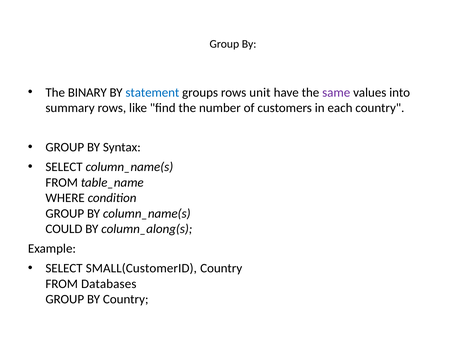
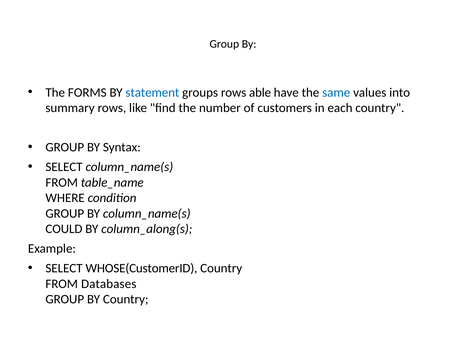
BINARY: BINARY -> FORMS (87, 93)
unit: unit -> able (260, 93)
same colour: purple -> blue (336, 93)
SMALL(CustomerID: SMALL(CustomerID -> WHOSE(CustomerID (141, 269)
